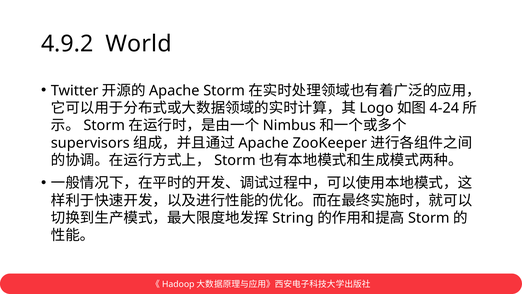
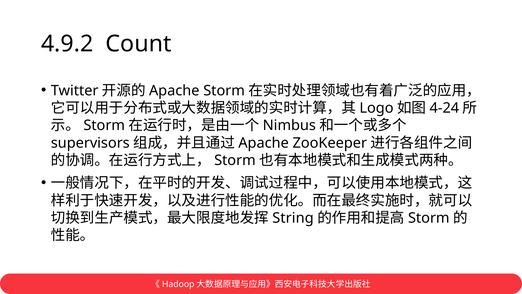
World: World -> Count (139, 44)
